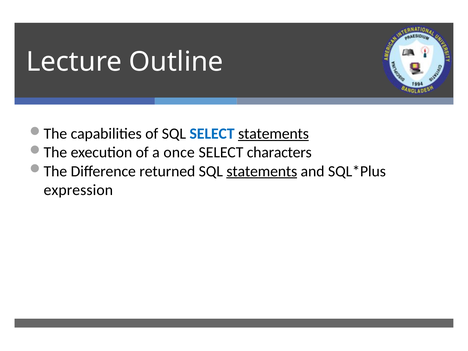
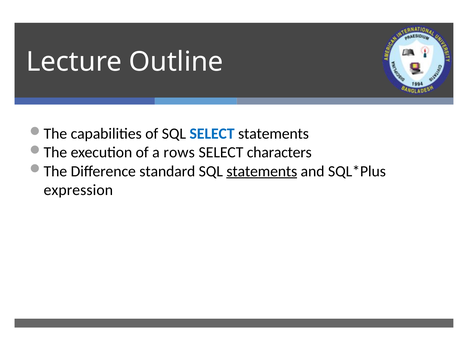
statements underline: present -> none (273, 134)
once: once -> rows (179, 152)
returned: returned -> standard (167, 171)
